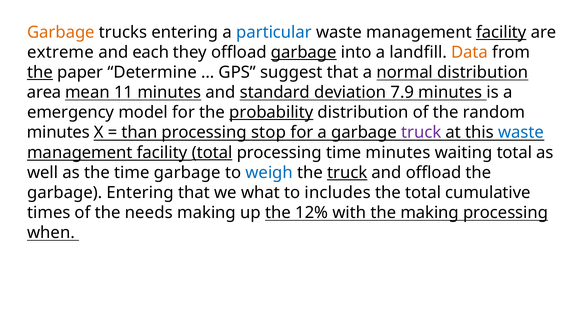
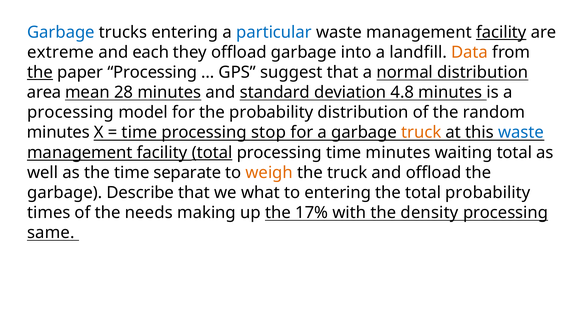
Garbage colour: orange -> blue (61, 32)
garbage underline: present -> none (304, 52)
paper Determine: Determine -> Processing (152, 72)
11: 11 -> 28 (124, 92)
7.9: 7.9 -> 4.8 (402, 92)
emergency: emergency -> processing (71, 112)
probability underline: present -> none (271, 112)
than: than -> time (139, 132)
truck colour: purple -> orange (421, 132)
time garbage: garbage -> separate (187, 172)
weigh colour: blue -> orange (269, 172)
truck underline: present -> none (347, 172)
garbage Entering: Entering -> Describe (140, 192)
to includes: includes -> entering (338, 192)
total cumulative: cumulative -> probability (488, 192)
12%: 12% -> 17% (312, 212)
the making: making -> density (429, 212)
when: when -> same (51, 233)
